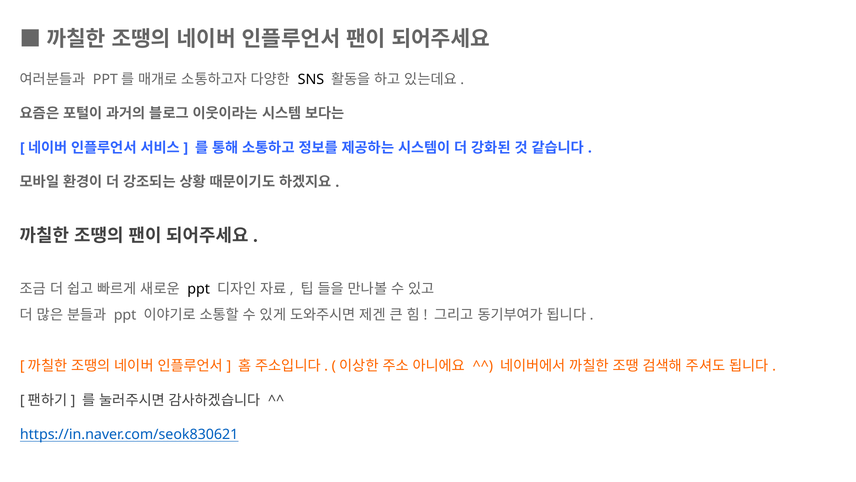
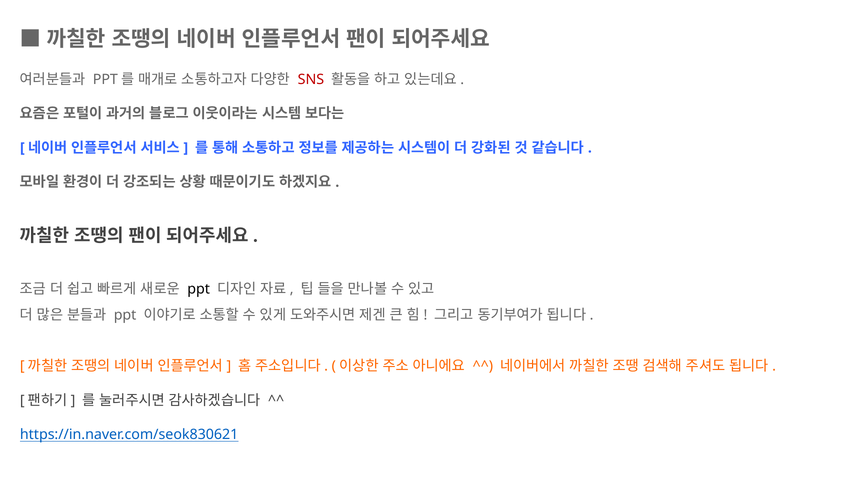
SNS colour: black -> red (311, 79)
